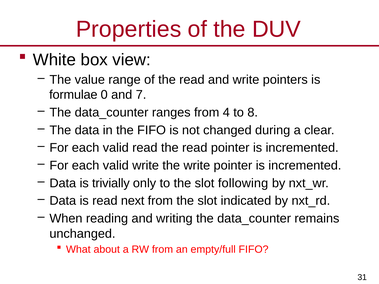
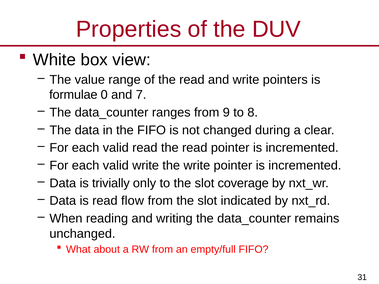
4: 4 -> 9 (226, 113)
following: following -> coverage (243, 183)
next: next -> flow (133, 201)
